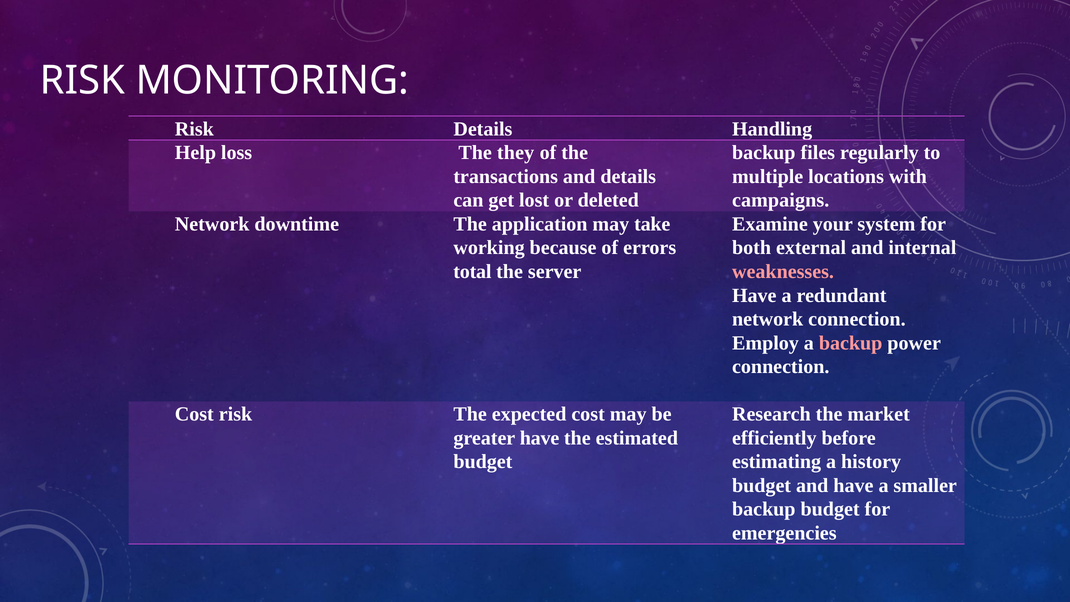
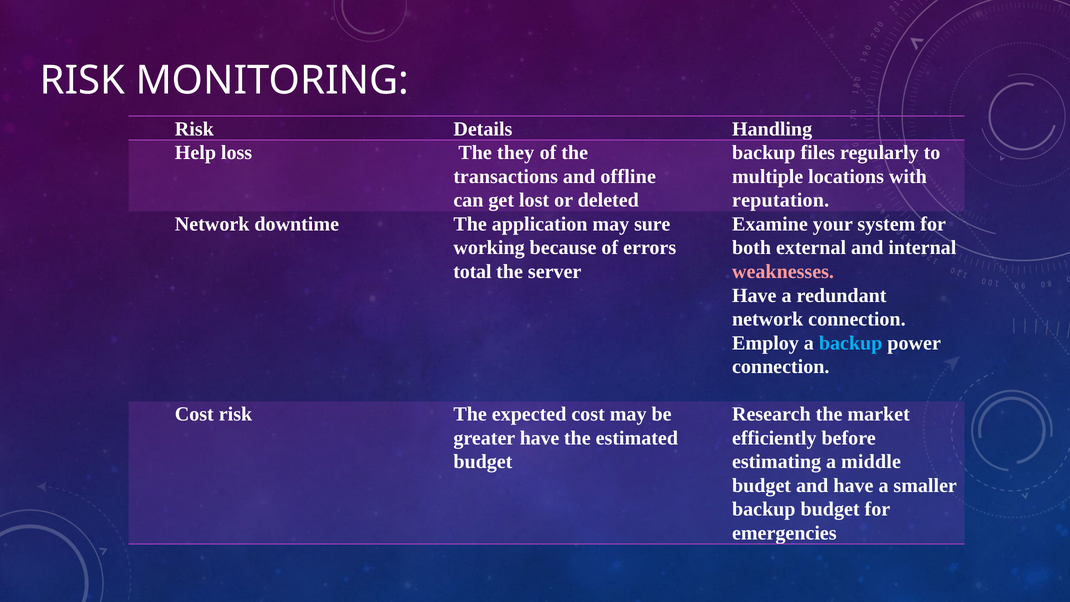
and details: details -> offline (628, 176)
campaigns: campaigns -> reputation (781, 200)
take: take -> sure (652, 224)
backup colour: pink -> light blue (851, 343)
history: history -> middle (871, 462)
